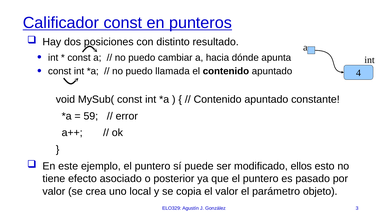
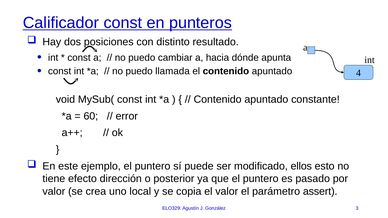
59: 59 -> 60 (91, 116)
asociado: asociado -> dirección (121, 179)
objeto: objeto -> assert (320, 192)
